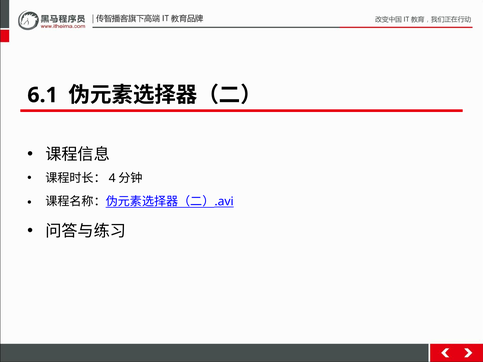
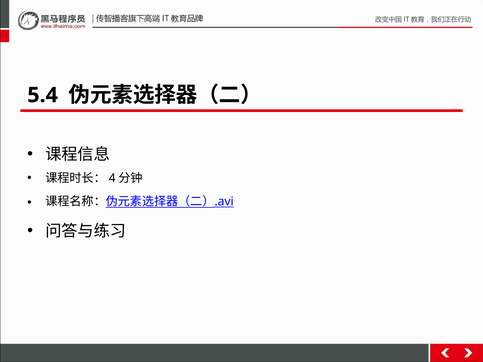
6.1: 6.1 -> 5.4 (43, 95)
